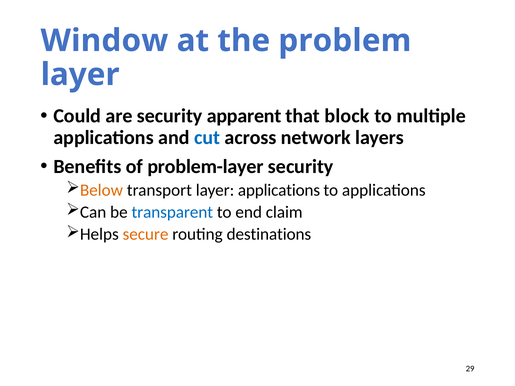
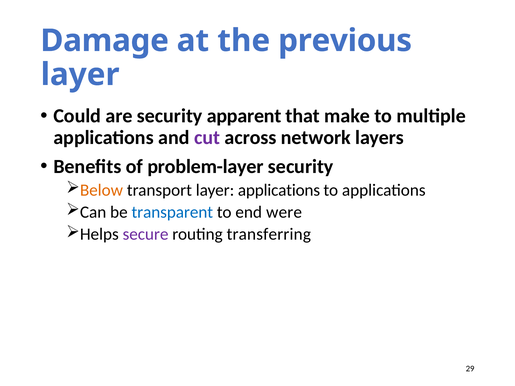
Window: Window -> Damage (105, 41)
problem: problem -> previous (345, 41)
block: block -> make (347, 116)
cut colour: blue -> purple (207, 138)
claim: claim -> were (284, 212)
secure colour: orange -> purple (146, 234)
destinations: destinations -> transferring (269, 234)
